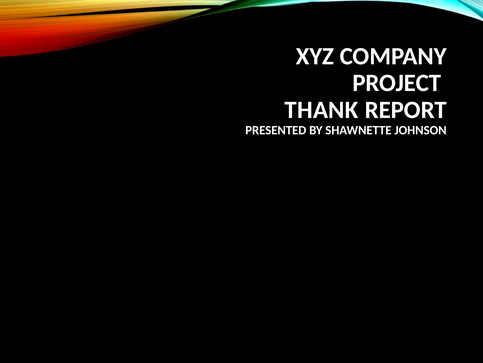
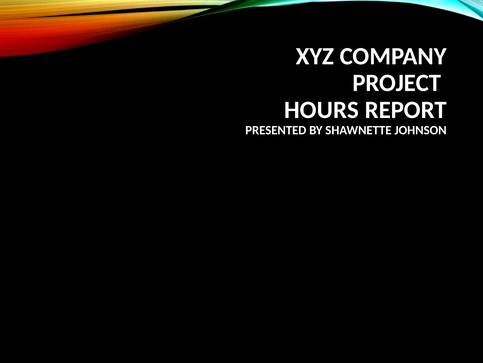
THANK: THANK -> HOURS (322, 110)
